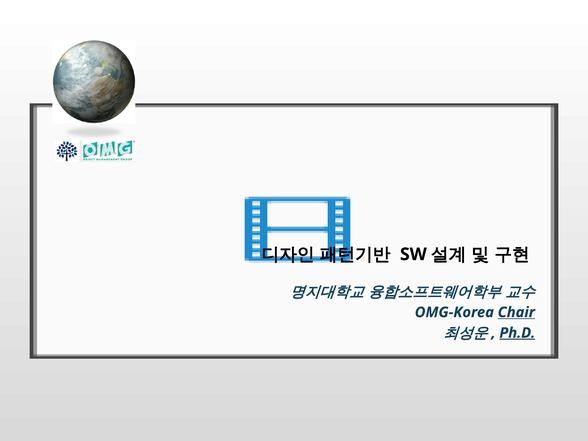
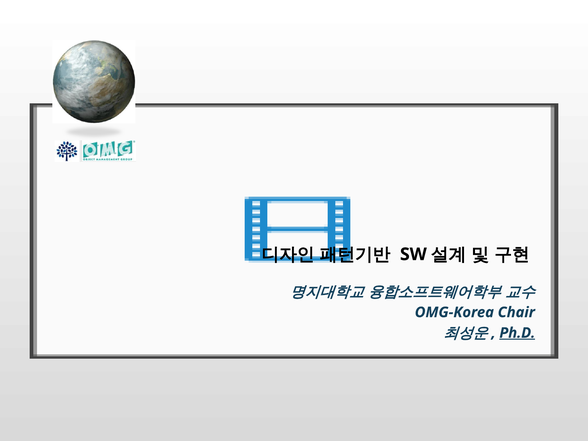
Chair underline: present -> none (516, 312)
